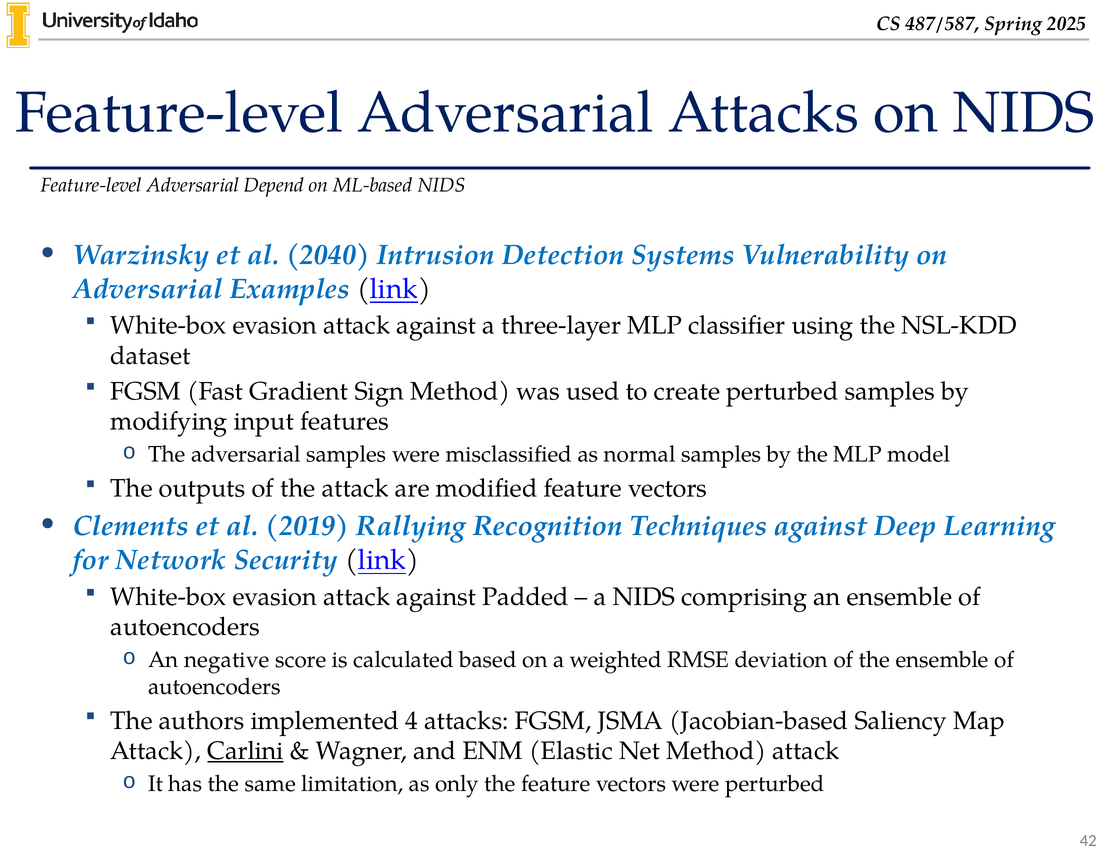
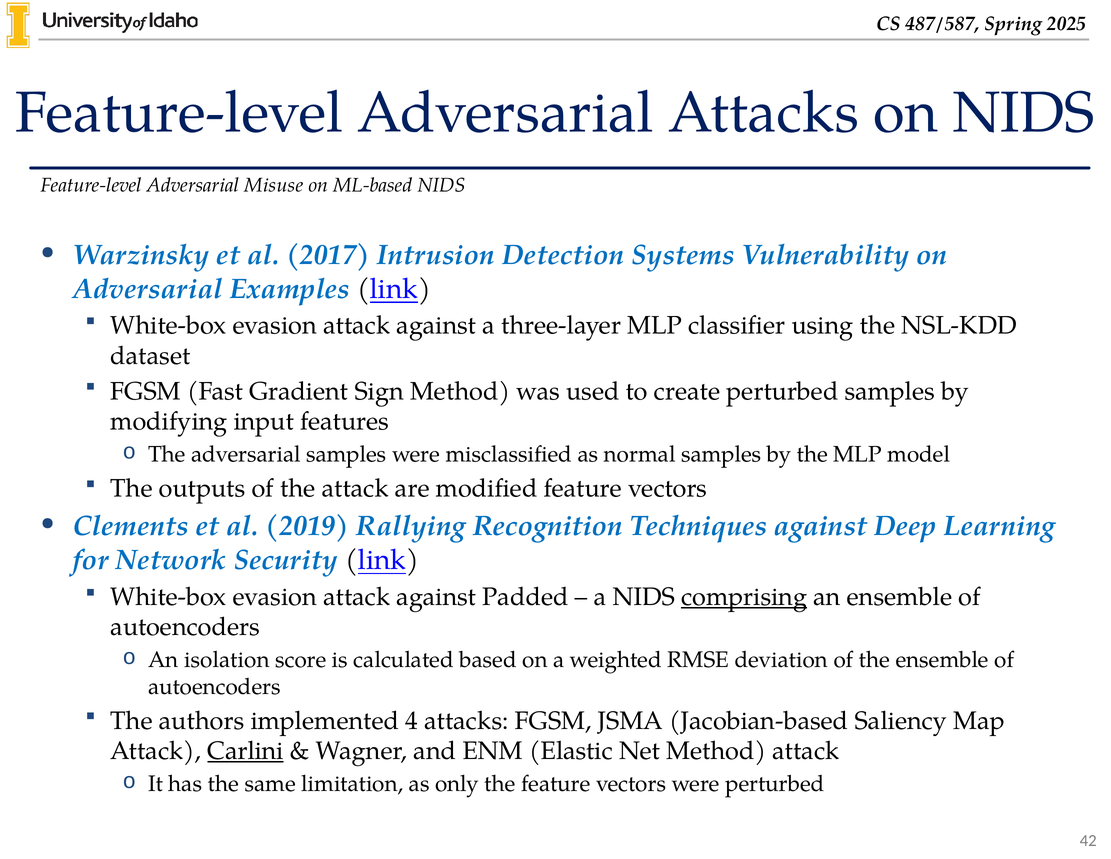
Depend: Depend -> Misuse (274, 185)
2040: 2040 -> 2017 (328, 255)
comprising underline: none -> present (744, 596)
negative: negative -> isolation (227, 660)
